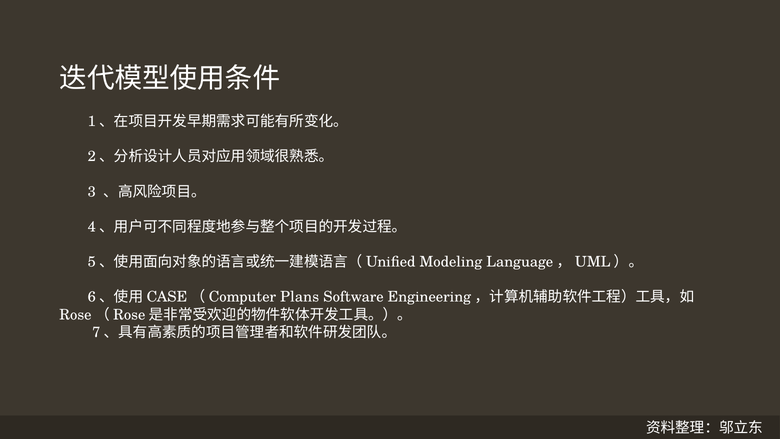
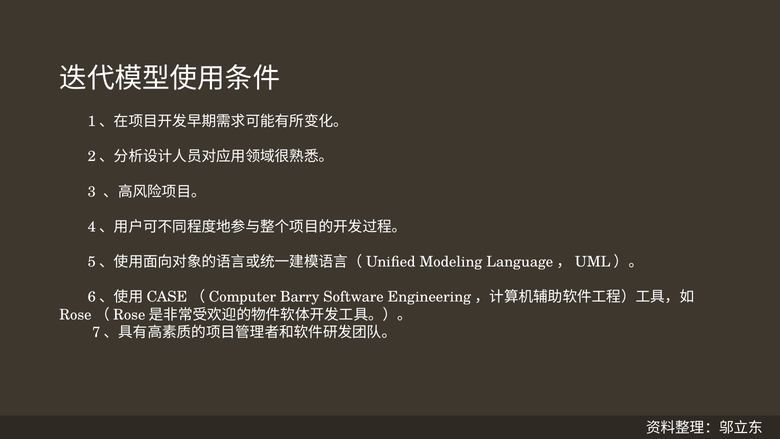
Plans: Plans -> Barry (300, 297)
